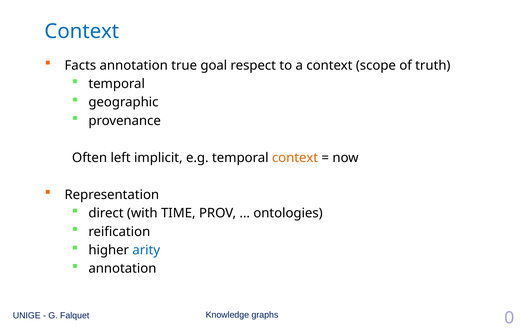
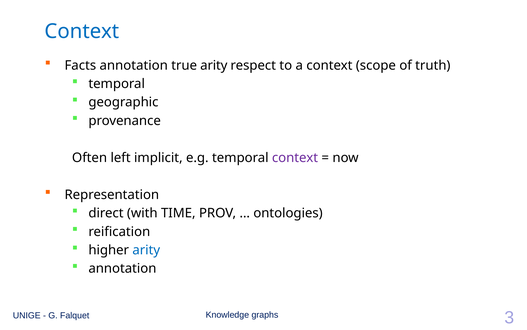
true goal: goal -> arity (214, 65)
context colour: orange -> purple (295, 157)
0: 0 -> 3 (509, 317)
